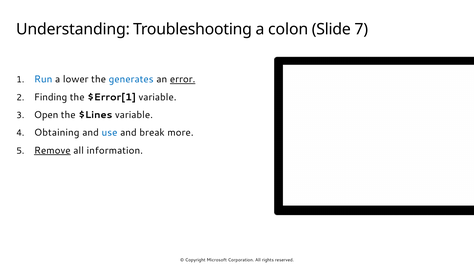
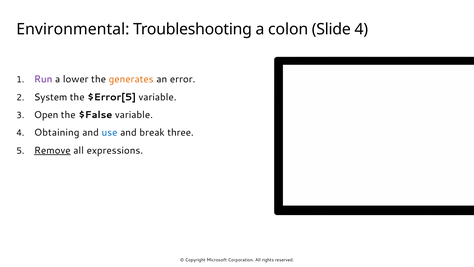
Understanding: Understanding -> Environmental (73, 29)
Slide 7: 7 -> 4 (361, 29)
Run colour: blue -> purple (43, 79)
generates colour: blue -> orange (131, 79)
error underline: present -> none (183, 79)
Finding: Finding -> System (51, 97)
$Error[1: $Error[1 -> $Error[5 (112, 97)
$Lines: $Lines -> $False (95, 115)
more: more -> three (181, 132)
information: information -> expressions (115, 150)
